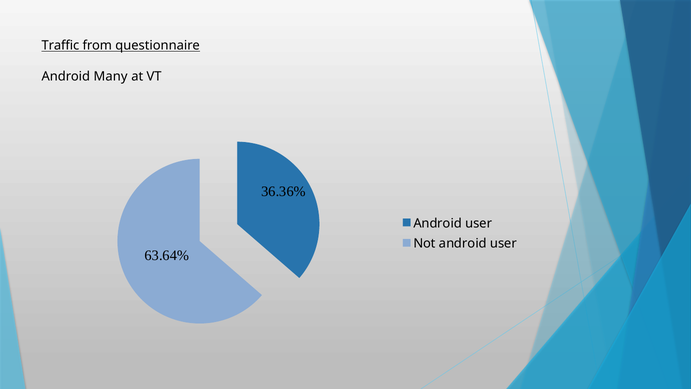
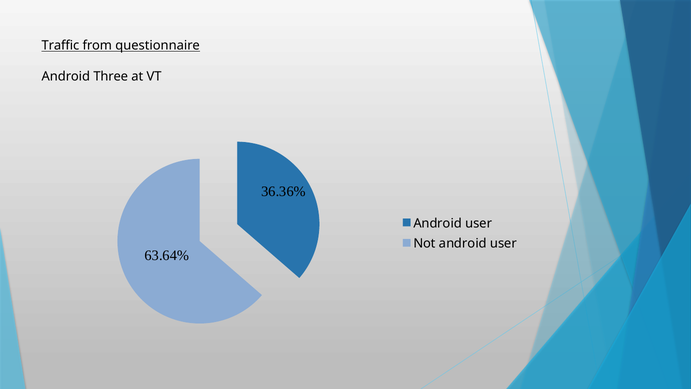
Many: Many -> Three (111, 76)
